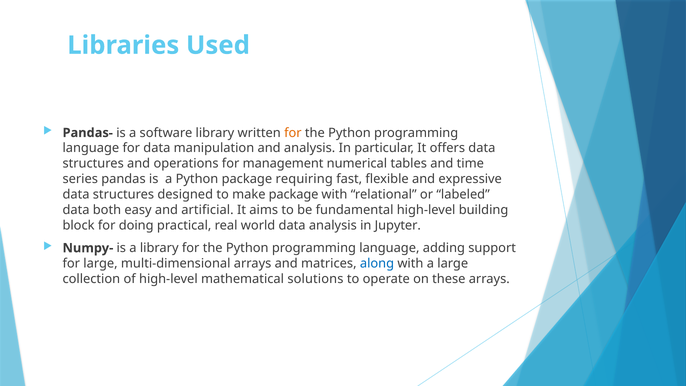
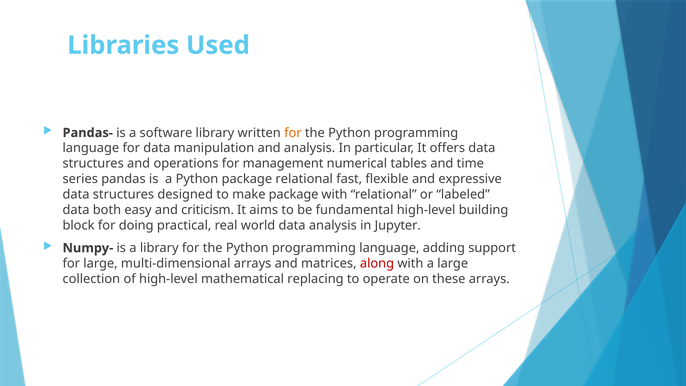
package requiring: requiring -> relational (304, 179)
artificial: artificial -> criticism (208, 210)
along colour: blue -> red (377, 263)
solutions: solutions -> replacing (315, 279)
